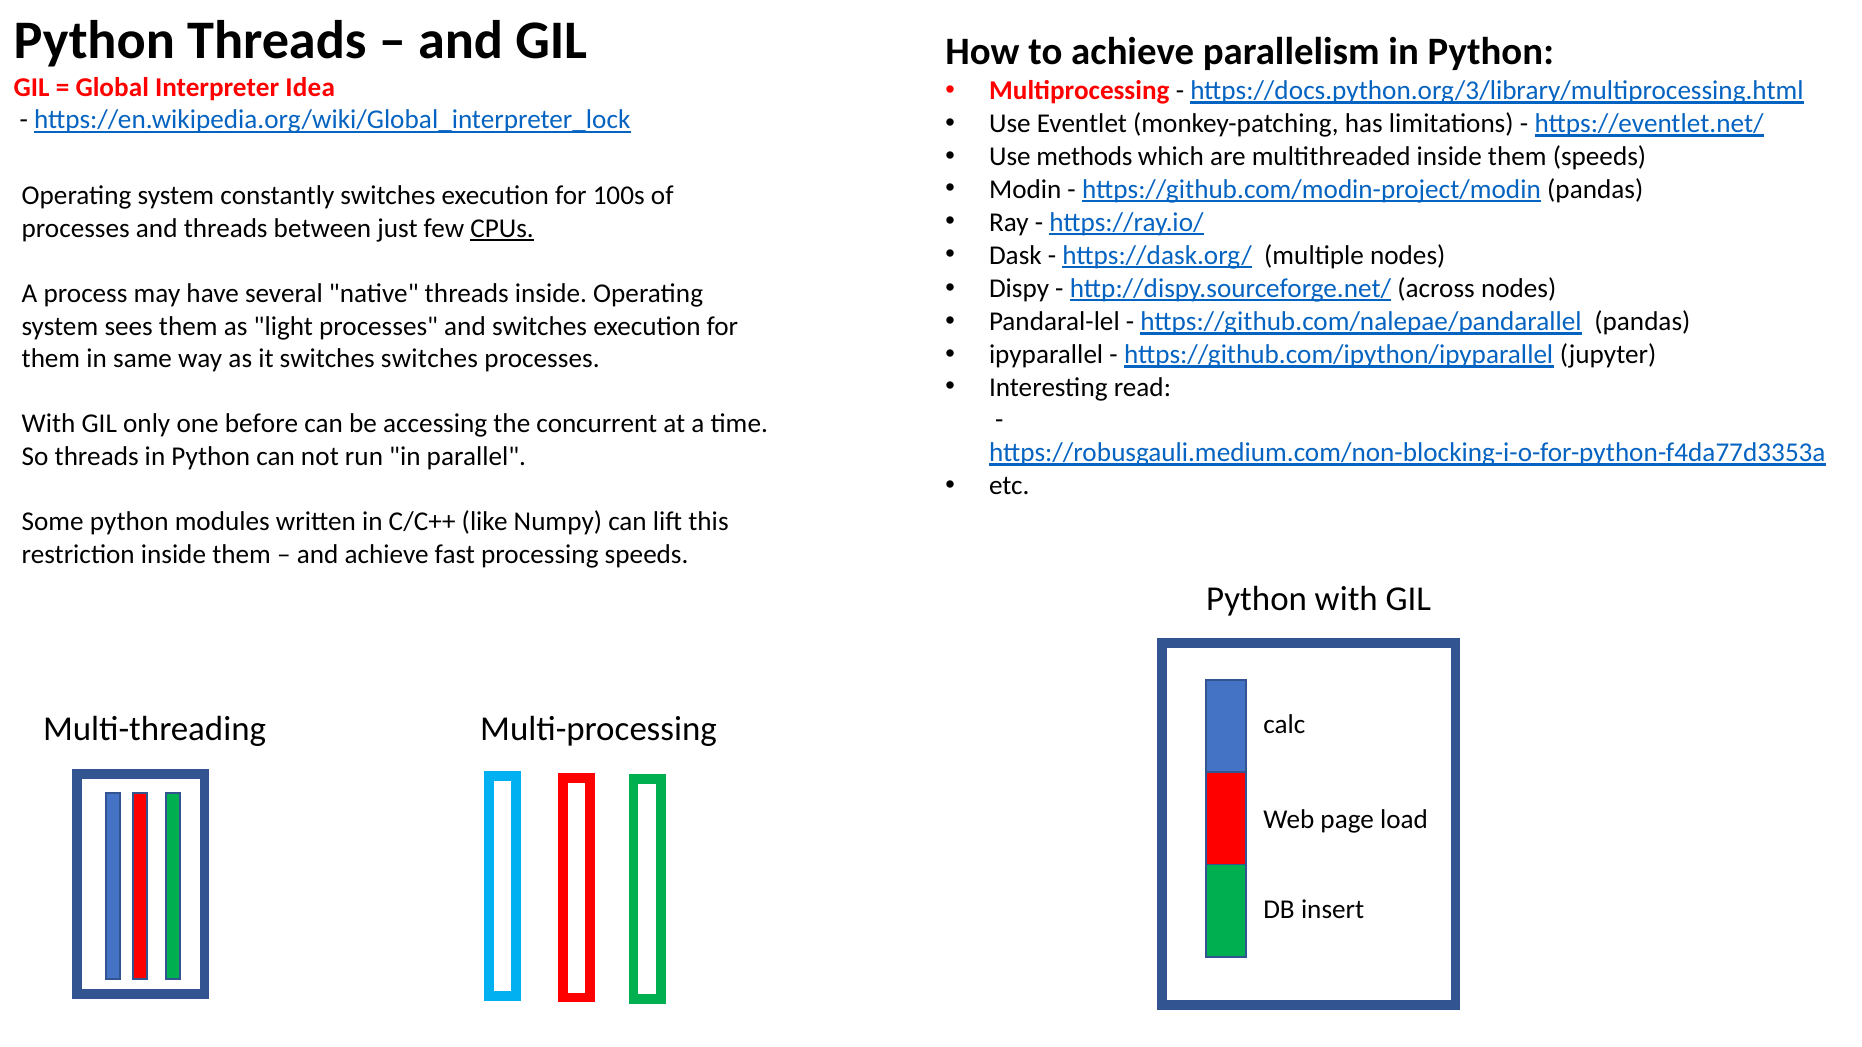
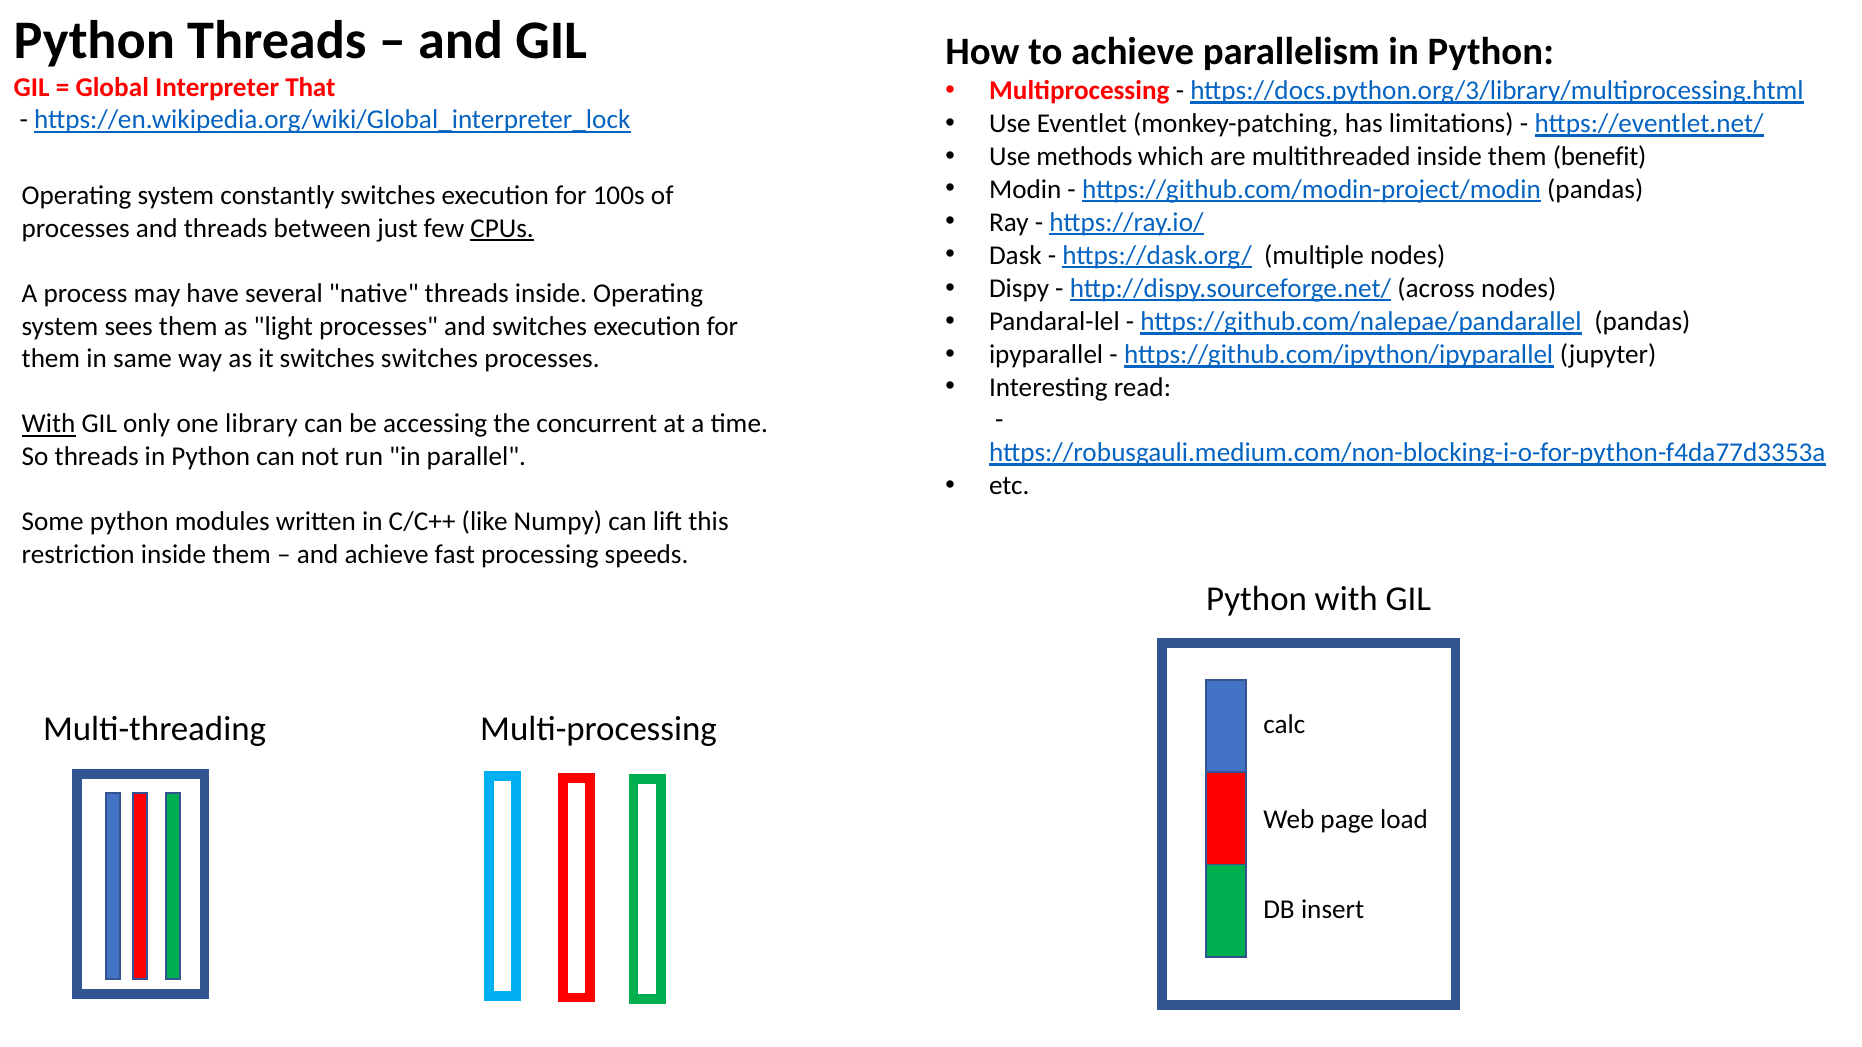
Idea: Idea -> That (310, 87)
them speeds: speeds -> benefit (1600, 157)
With underline: none -> present (49, 424)
before: before -> library (261, 424)
